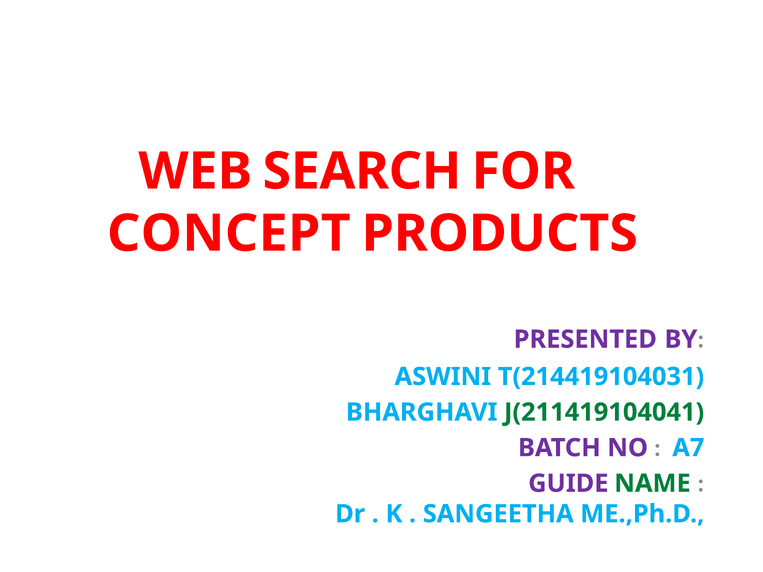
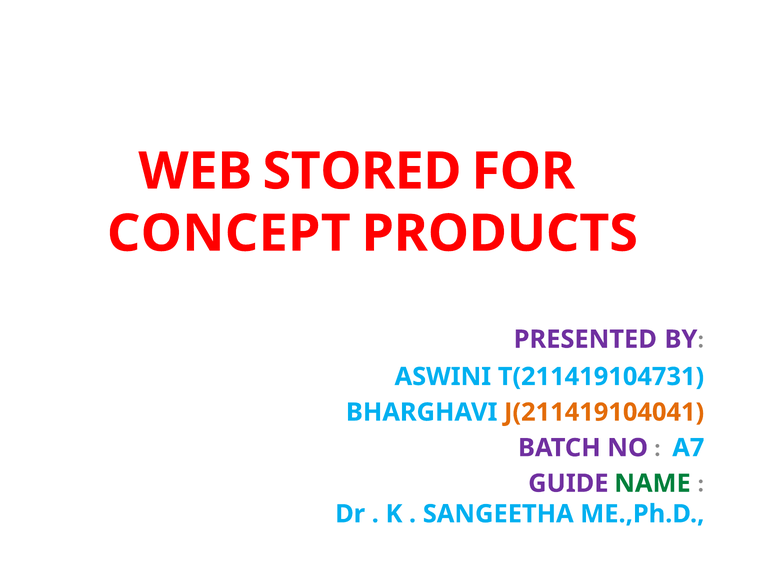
SEARCH: SEARCH -> STORED (362, 171)
T(214419104031: T(214419104031 -> T(211419104731 (601, 377)
J(211419104041 colour: green -> orange (604, 412)
